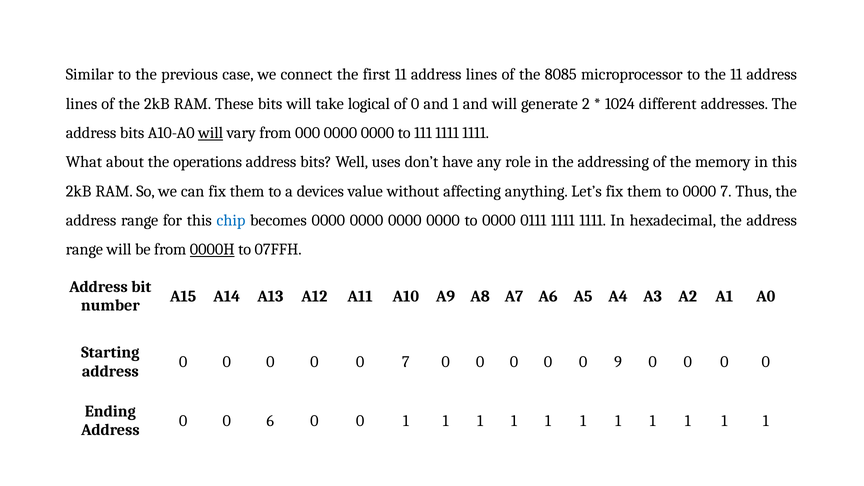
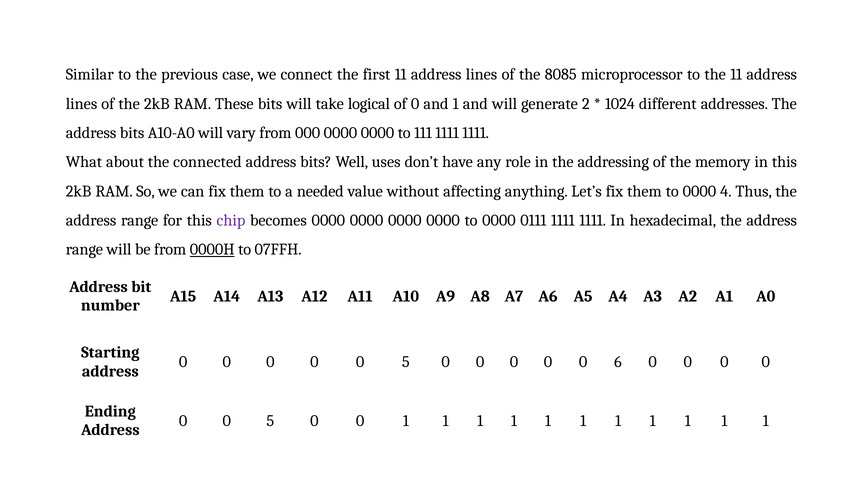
will underline: present -> none (211, 133)
operations: operations -> connected (207, 162)
devices: devices -> needed (320, 191)
0000 7: 7 -> 4 (726, 191)
chip colour: blue -> purple (231, 220)
0 0 0 7: 7 -> 5 (406, 362)
9: 9 -> 6 (618, 362)
6: 6 -> 5 (270, 421)
